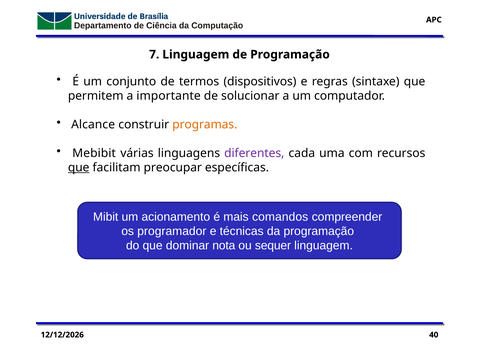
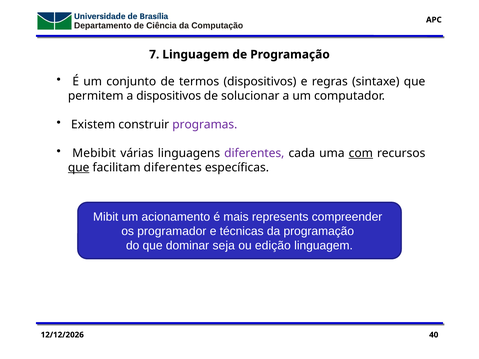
a importante: importante -> dispositivos (169, 96)
Alcance: Alcance -> Existem (93, 125)
programas colour: orange -> purple (205, 125)
com underline: none -> present (361, 153)
facilitam preocupar: preocupar -> diferentes (173, 168)
comandos: comandos -> represents (280, 217)
nota: nota -> seja (224, 246)
sequer: sequer -> edição (273, 246)
